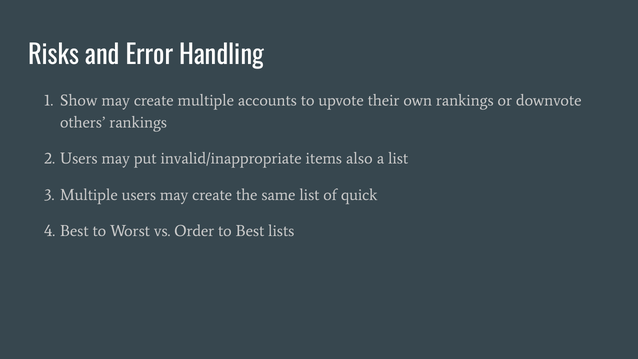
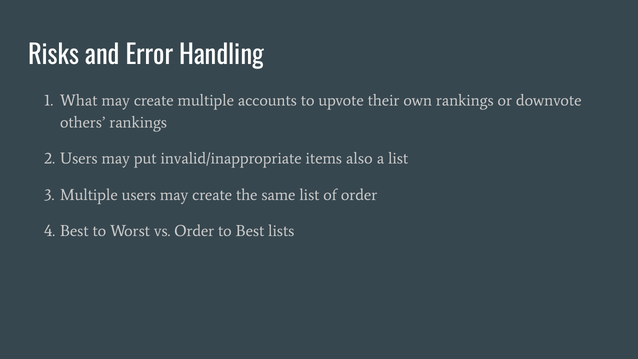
Show: Show -> What (79, 100)
of quick: quick -> order (359, 195)
